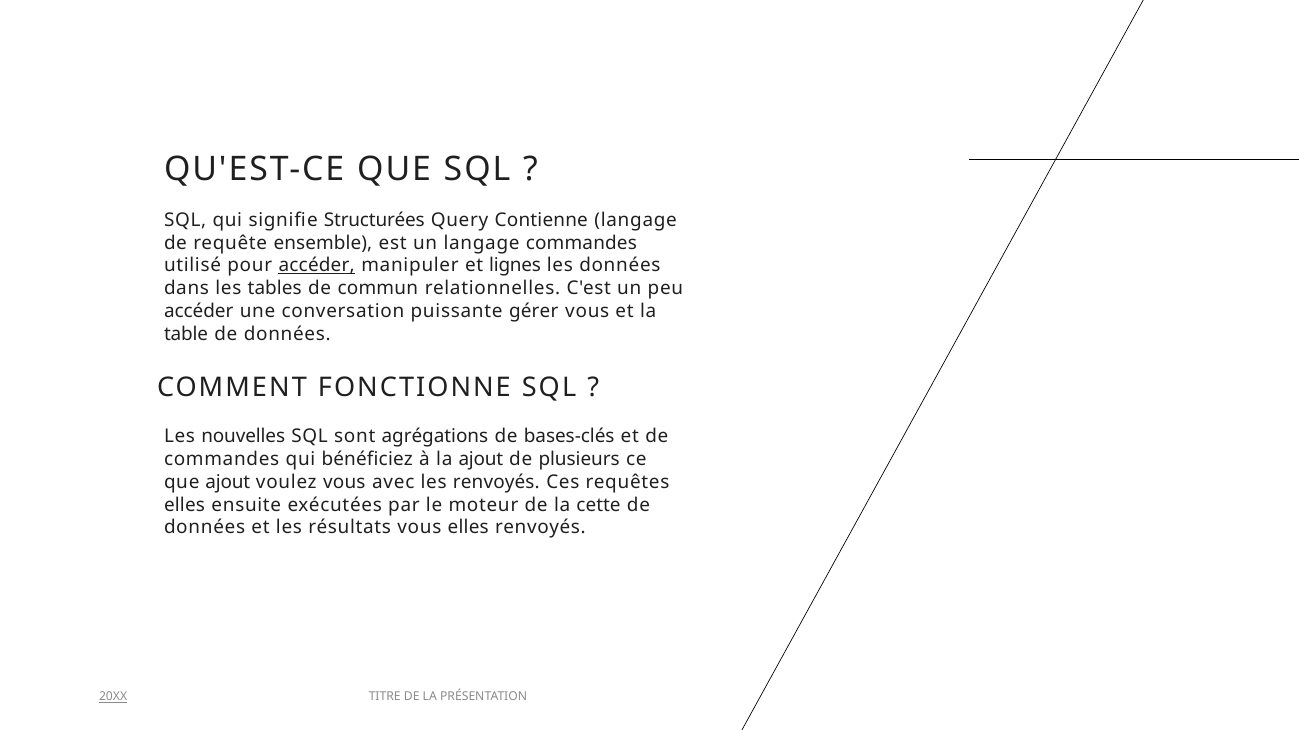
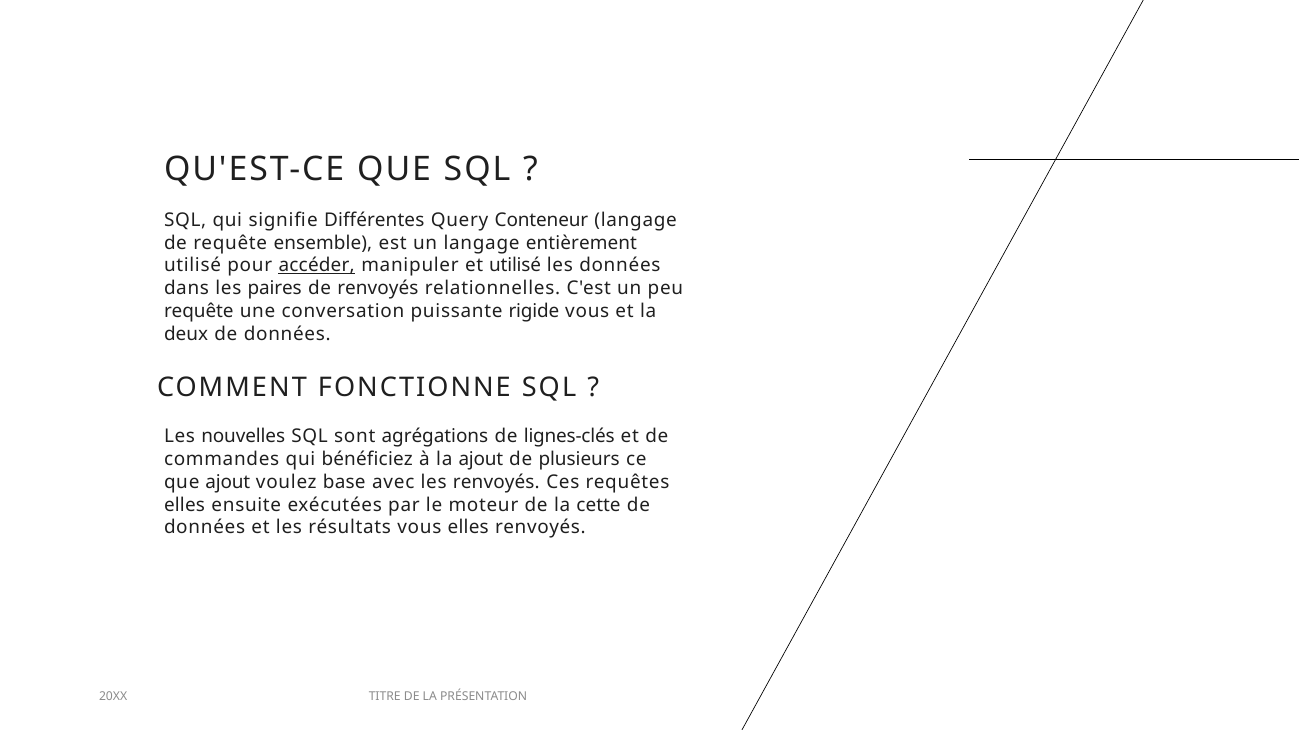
Structurées: Structurées -> Différentes (374, 220)
Contienne: Contienne -> Conteneur (541, 220)
langage commandes: commandes -> entièrement (581, 243)
et lignes: lignes -> utilisé (515, 266)
tables: tables -> paires (275, 289)
de commun: commun -> renvoyés (378, 289)
accéder: accéder -> requête (199, 311)
gérer: gérer -> rigide (534, 311)
table: table -> deux (186, 334)
bases-clés: bases-clés -> lignes-clés (569, 437)
voulez vous: vous -> base (344, 482)
20XX underline: present -> none (113, 698)
